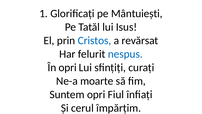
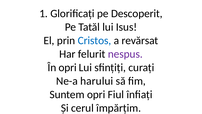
Mântuiești: Mântuiești -> Descoperit (137, 14)
nespus colour: blue -> purple (125, 54)
moarte: moarte -> harului (97, 81)
